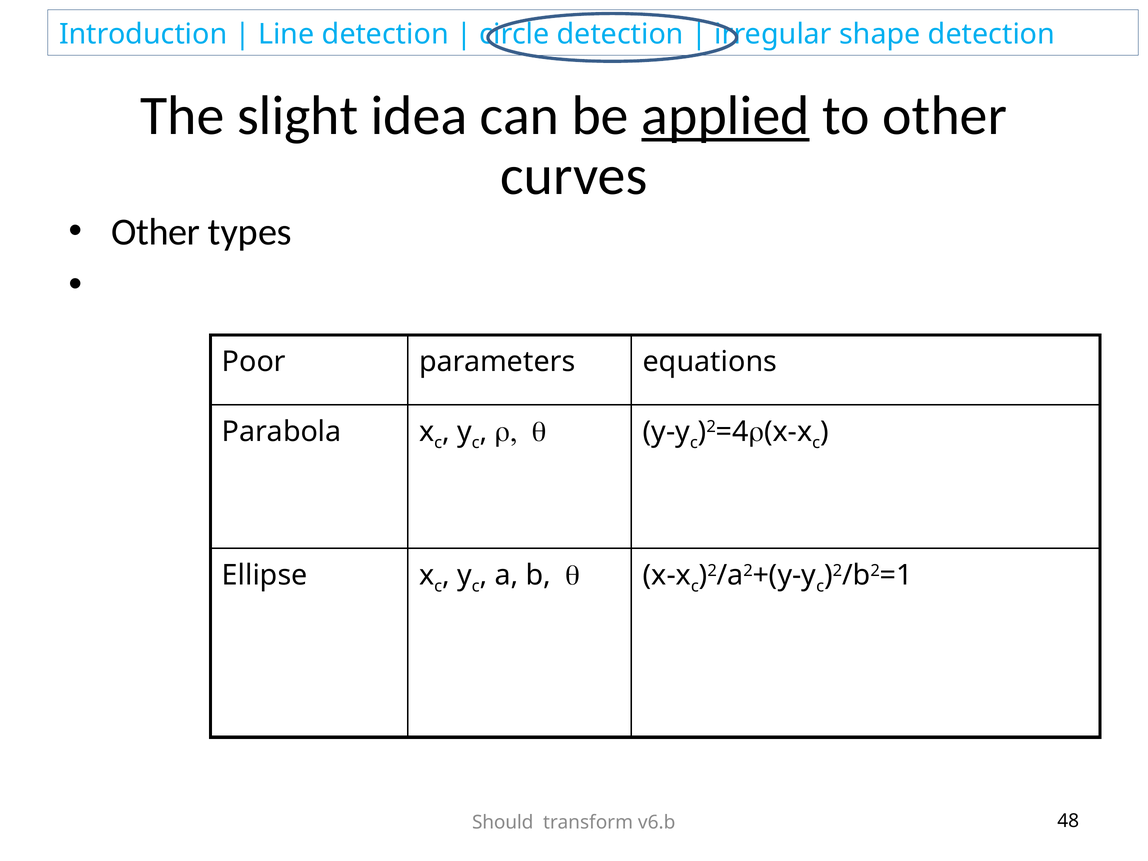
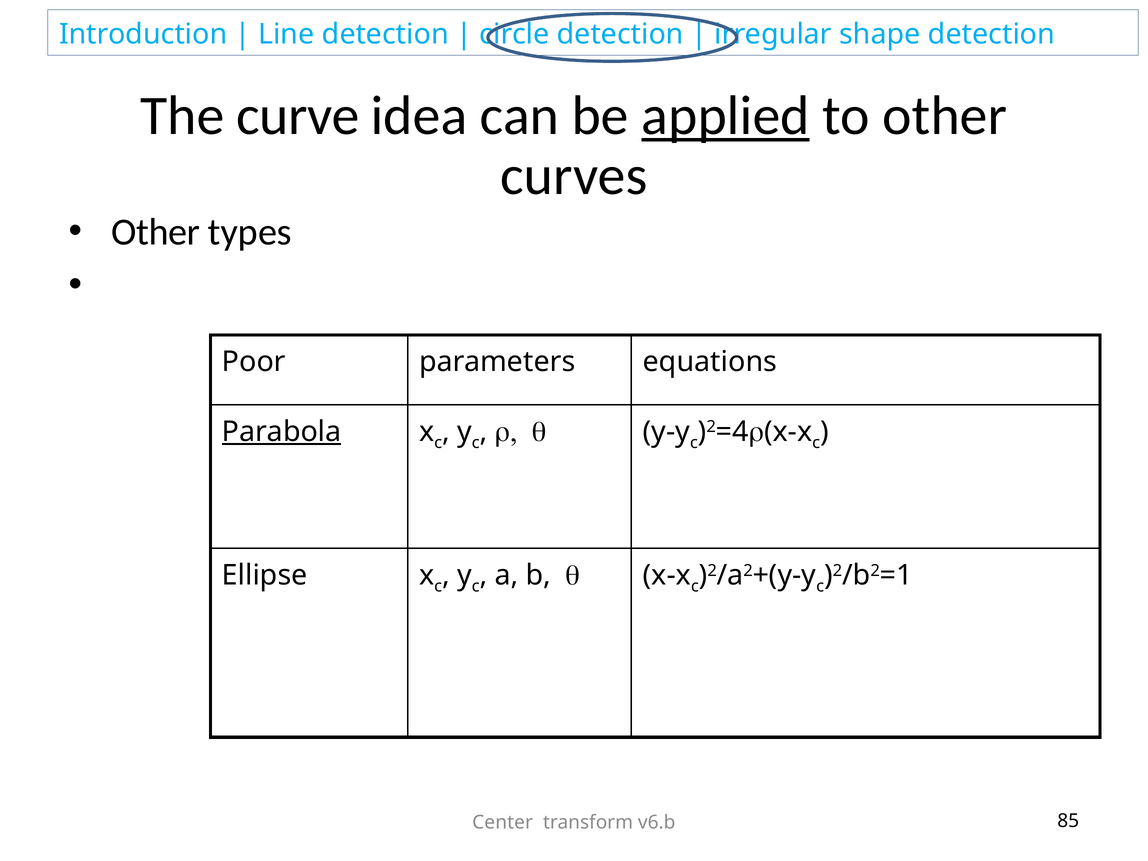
slight: slight -> curve (298, 116)
Parabola underline: none -> present (282, 432)
Should: Should -> Center (503, 822)
48: 48 -> 85 (1068, 821)
